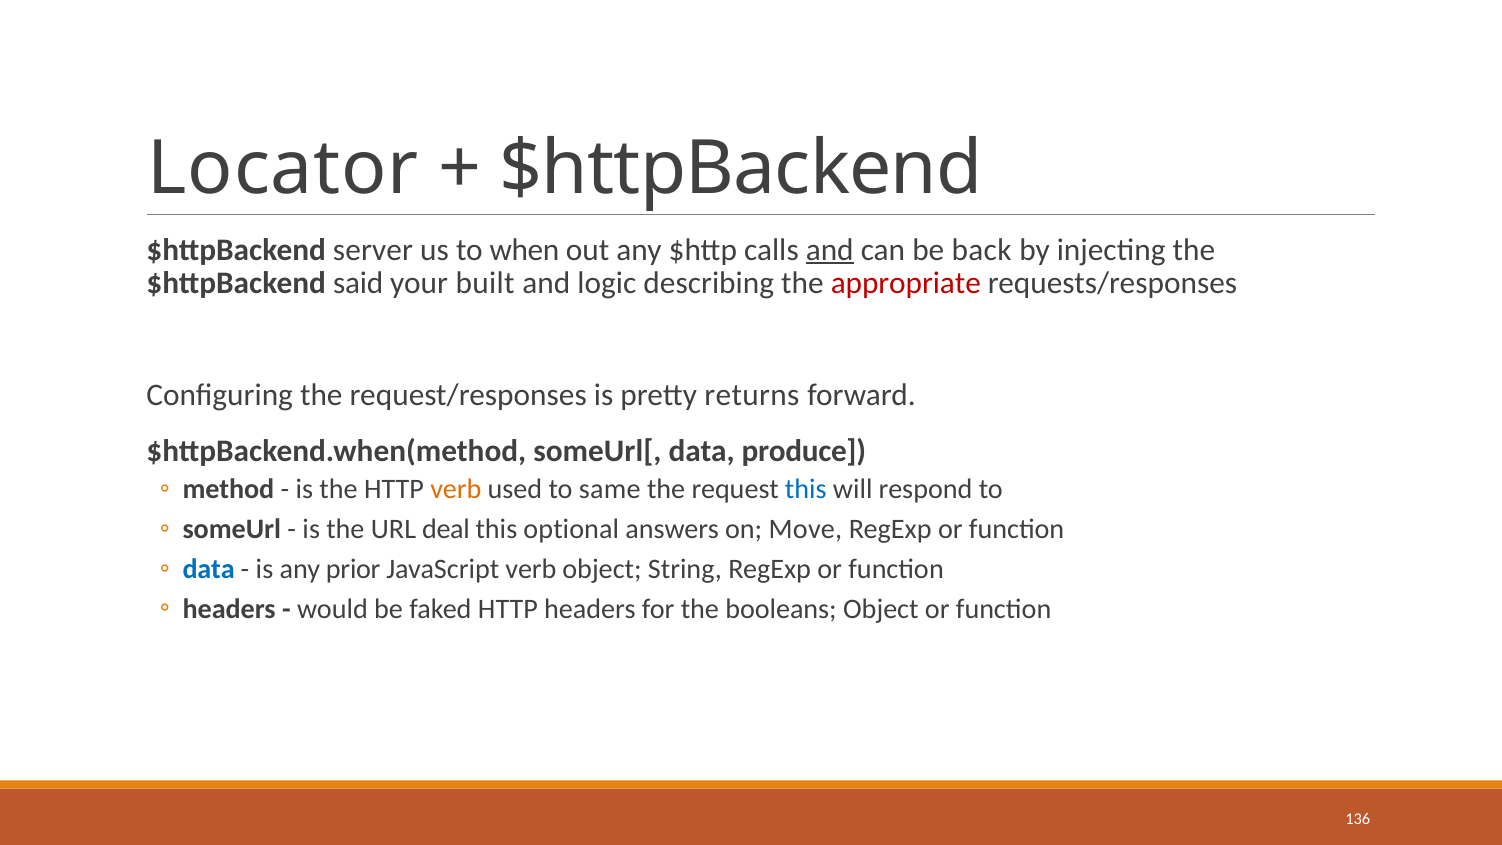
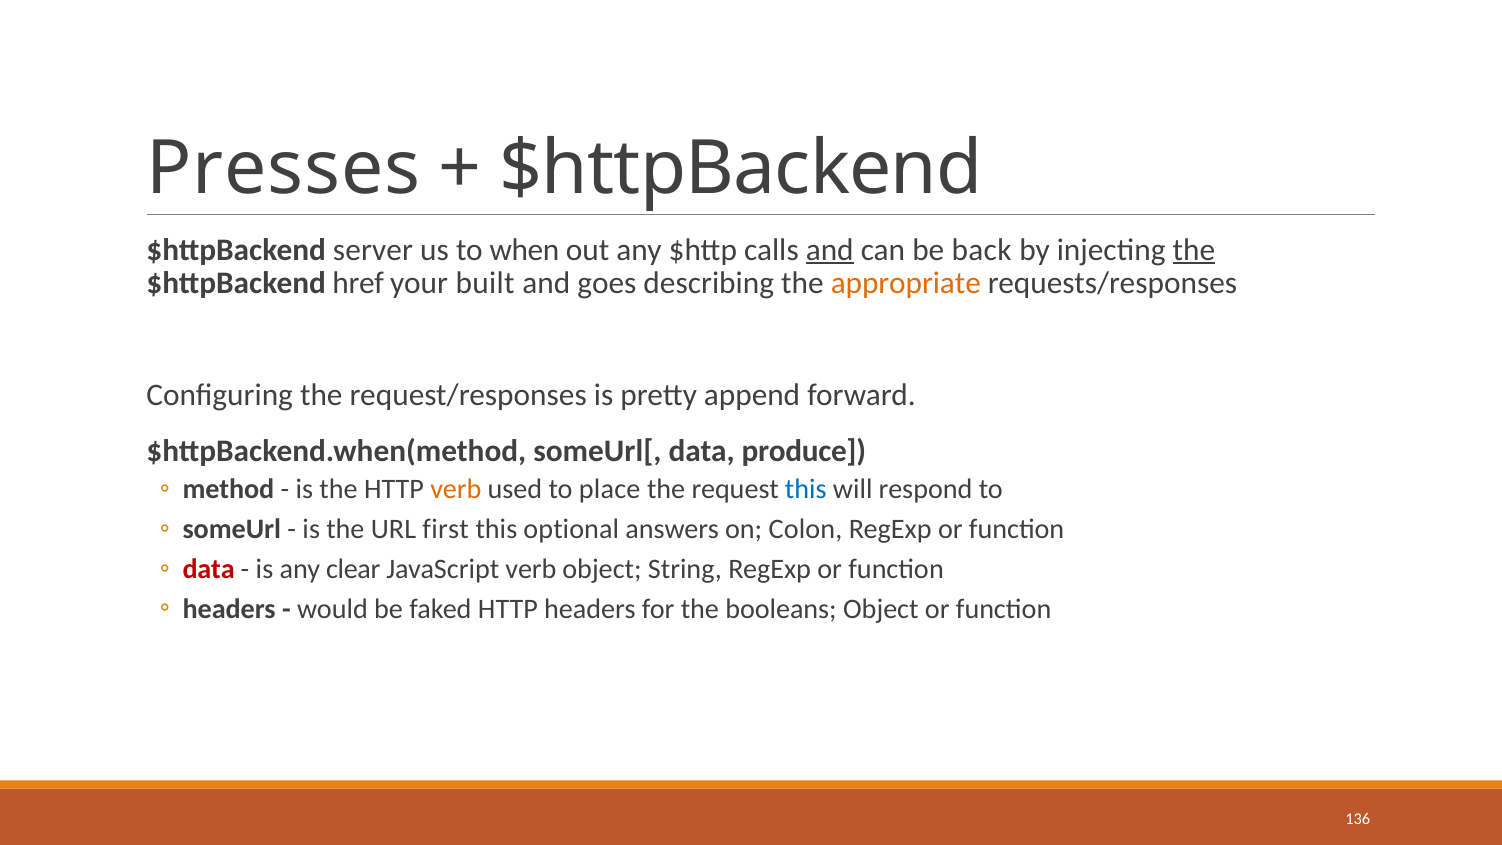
Locator: Locator -> Presses (283, 168)
the underline: none -> present (1194, 250)
said: said -> href (358, 284)
logic: logic -> goes (607, 284)
appropriate colour: red -> orange (906, 284)
returns: returns -> append (752, 395)
same: same -> place (610, 489)
deal: deal -> first (446, 529)
Move: Move -> Colon (805, 529)
data colour: blue -> red (209, 569)
prior: prior -> clear (353, 569)
